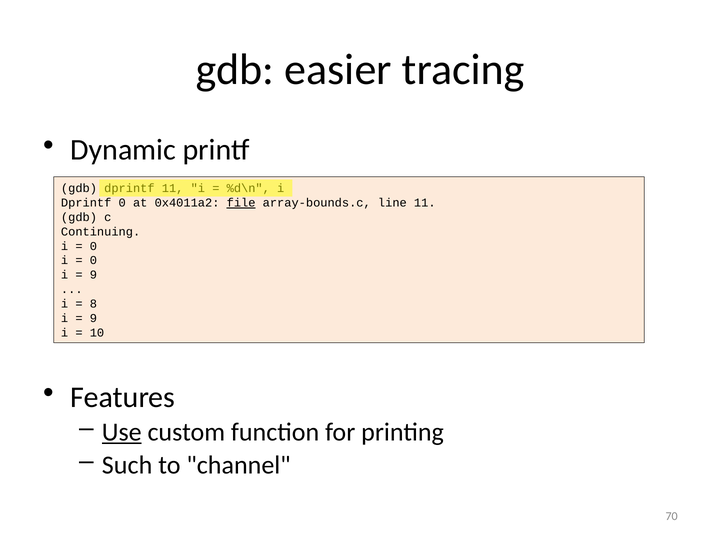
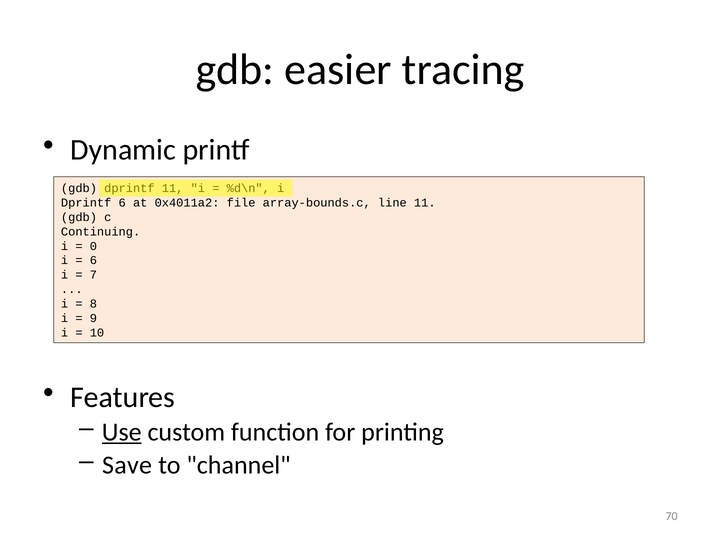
Dprintf 0: 0 -> 6 (122, 203)
file underline: present -> none (241, 203)
0: 0 -> 6 (93, 260)
9: 9 -> 7 (93, 275)
Such: Such -> Save (127, 465)
